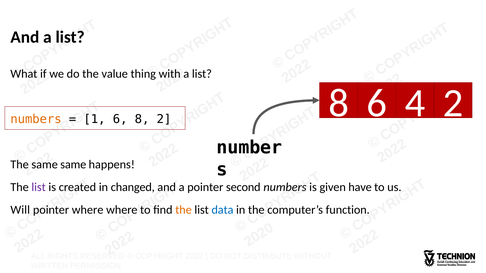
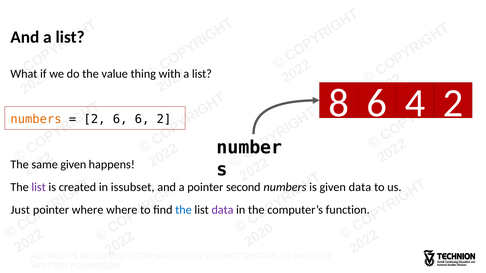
1: 1 -> 2 (94, 119)
6 8: 8 -> 6 (142, 119)
same: same -> given (73, 165)
changed: changed -> issubset (133, 187)
given have: have -> data (360, 187)
Will: Will -> Just (20, 210)
the colour: orange -> blue (183, 210)
data colour: blue -> purple (222, 210)
